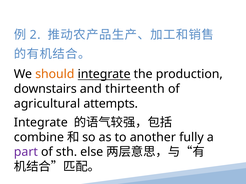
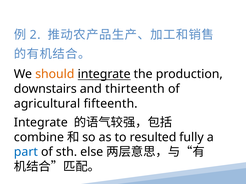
attempts: attempts -> fifteenth (111, 104)
another: another -> resulted (153, 138)
part colour: purple -> blue (26, 152)
